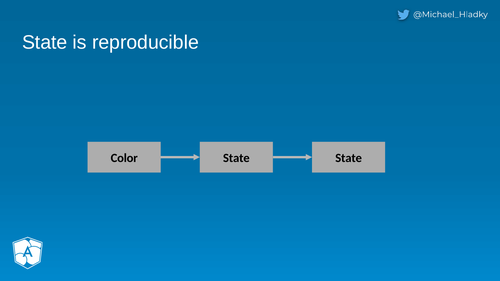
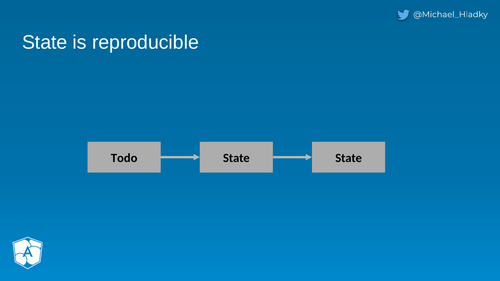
Color: Color -> Todo (124, 158)
